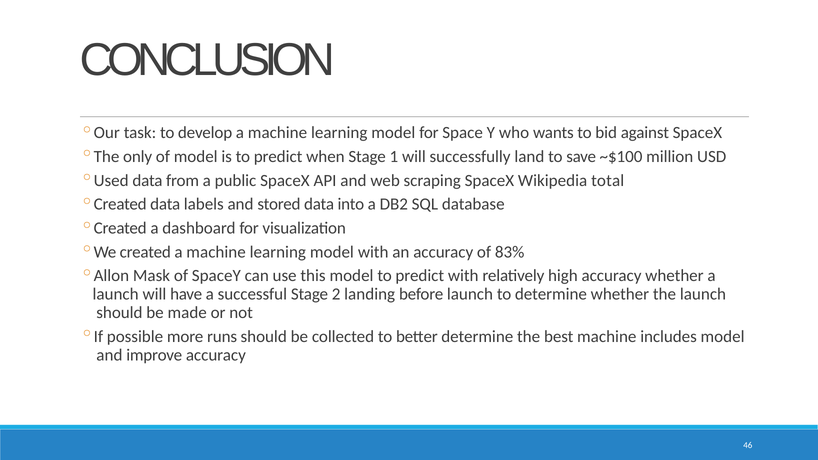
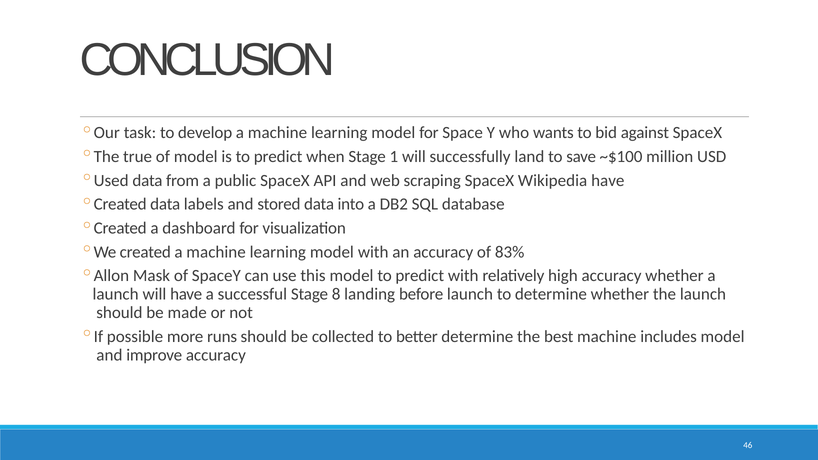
only: only -> true (138, 157)
Wikipedia total: total -> have (608, 181)
2: 2 -> 8 (336, 294)
